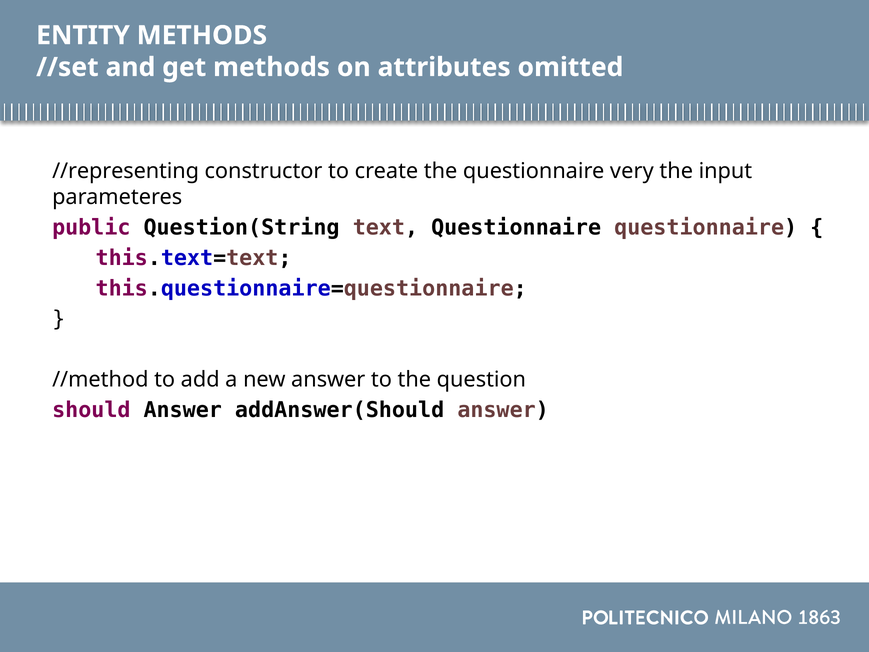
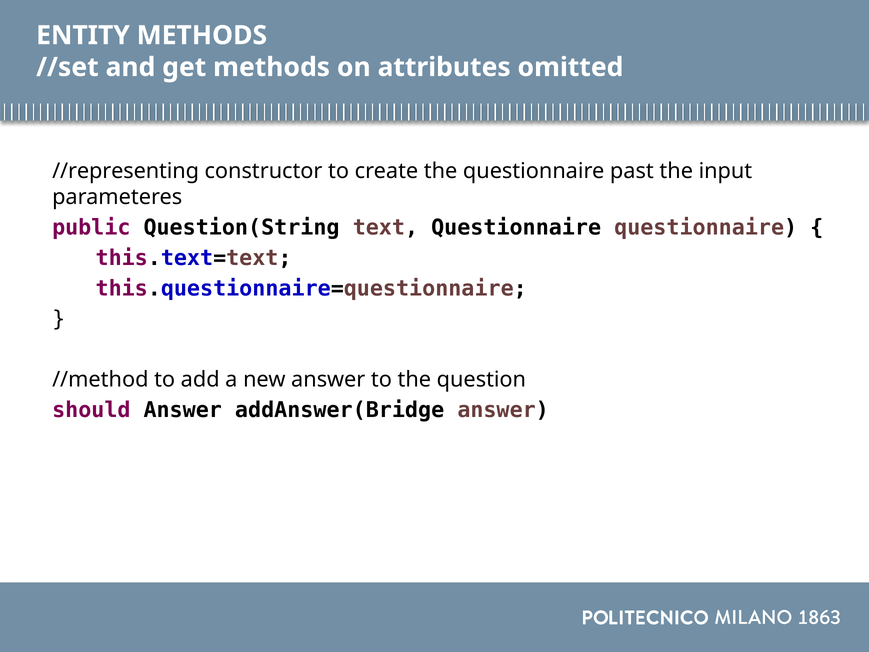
very: very -> past (632, 171)
addAnswer(Should: addAnswer(Should -> addAnswer(Bridge (340, 410)
